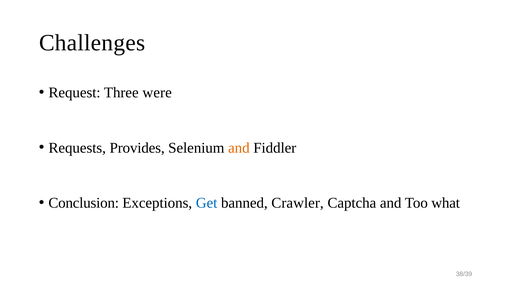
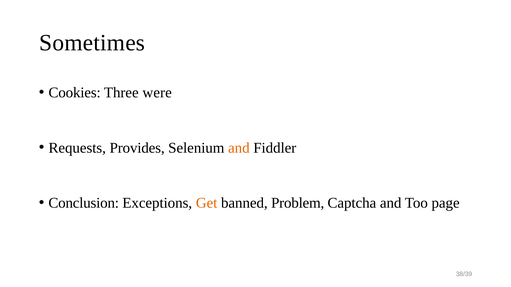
Challenges: Challenges -> Sometimes (92, 43)
Request: Request -> Cookies (75, 93)
Get colour: blue -> orange (207, 203)
Crawler: Crawler -> Problem (298, 203)
what: what -> page (446, 203)
